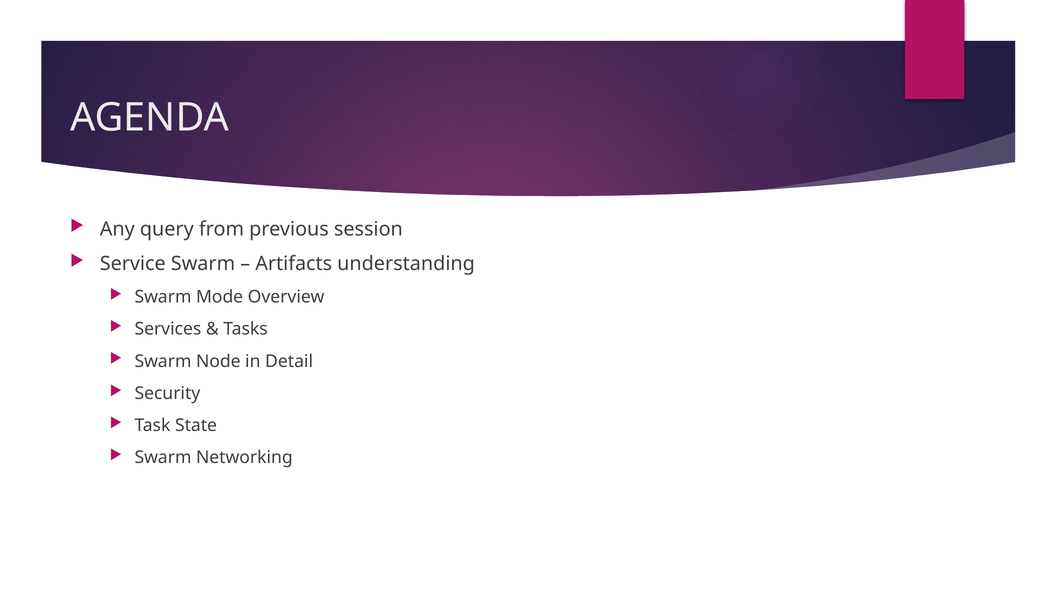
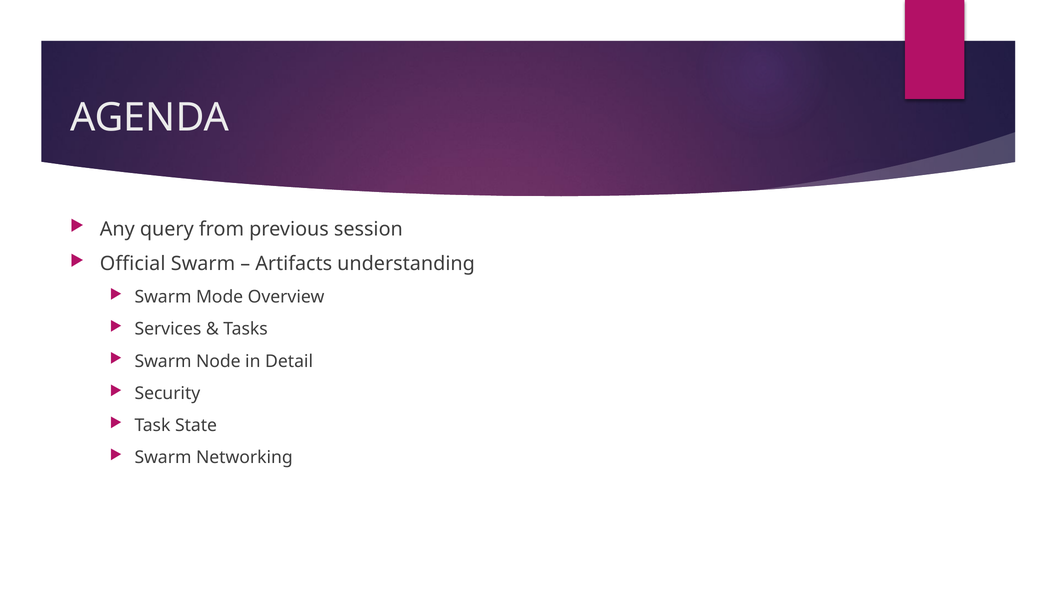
Service: Service -> Official (133, 264)
